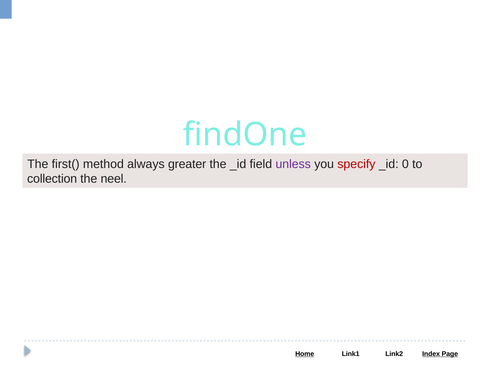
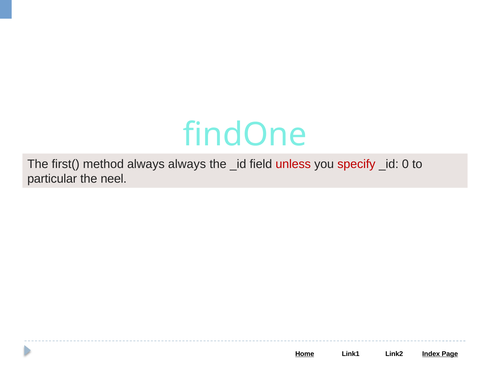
always greater: greater -> always (187, 164)
unless colour: purple -> red (293, 164)
collection: collection -> particular (52, 179)
